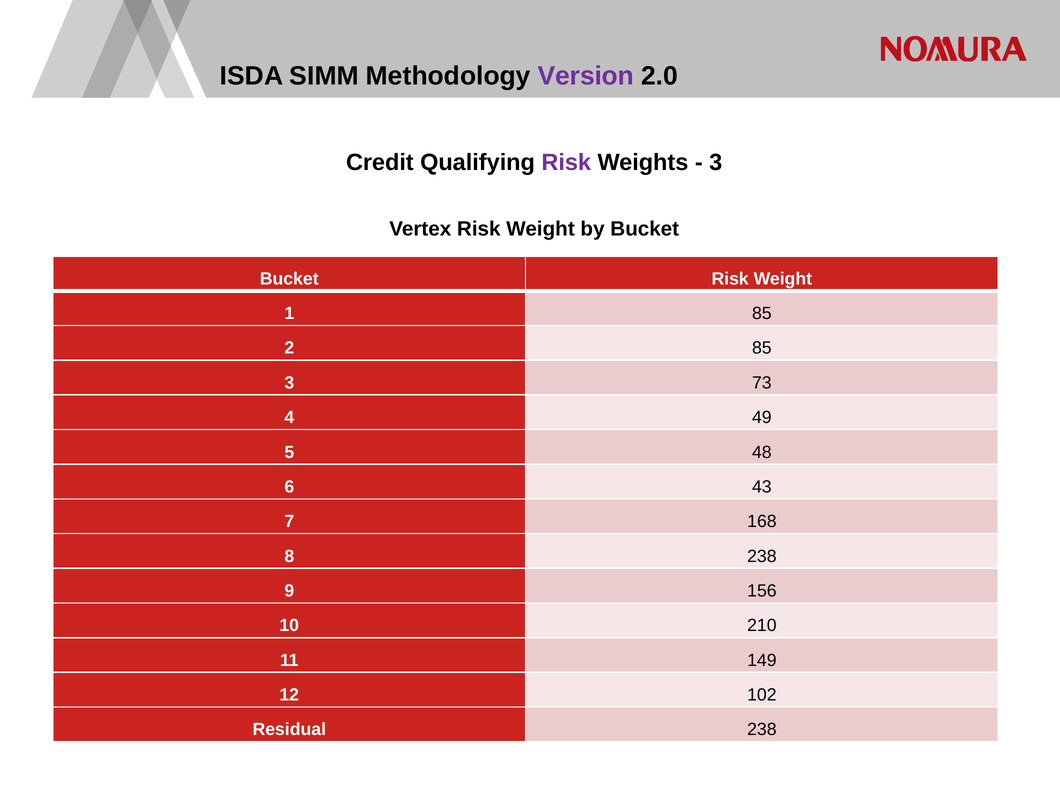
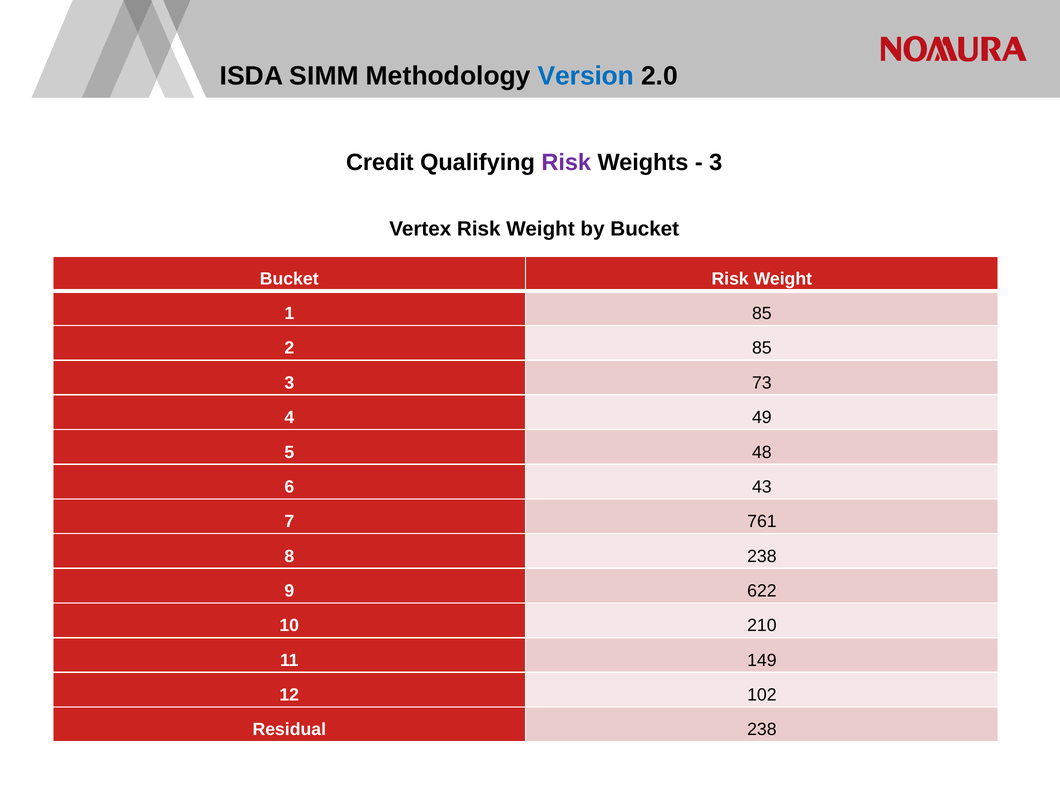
Version colour: purple -> blue (586, 76)
168: 168 -> 761 (762, 522)
156: 156 -> 622 (762, 591)
